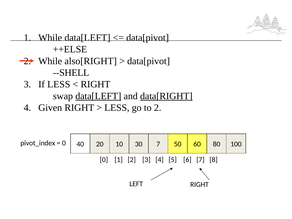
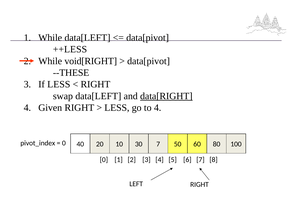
++ELSE: ++ELSE -> ++LESS (70, 49)
also[RIGHT: also[RIGHT -> void[RIGHT (91, 61)
--SHELL: --SHELL -> --THESE (71, 73)
data[LEFT underline: present -> none (98, 96)
to 2: 2 -> 4 (158, 108)
